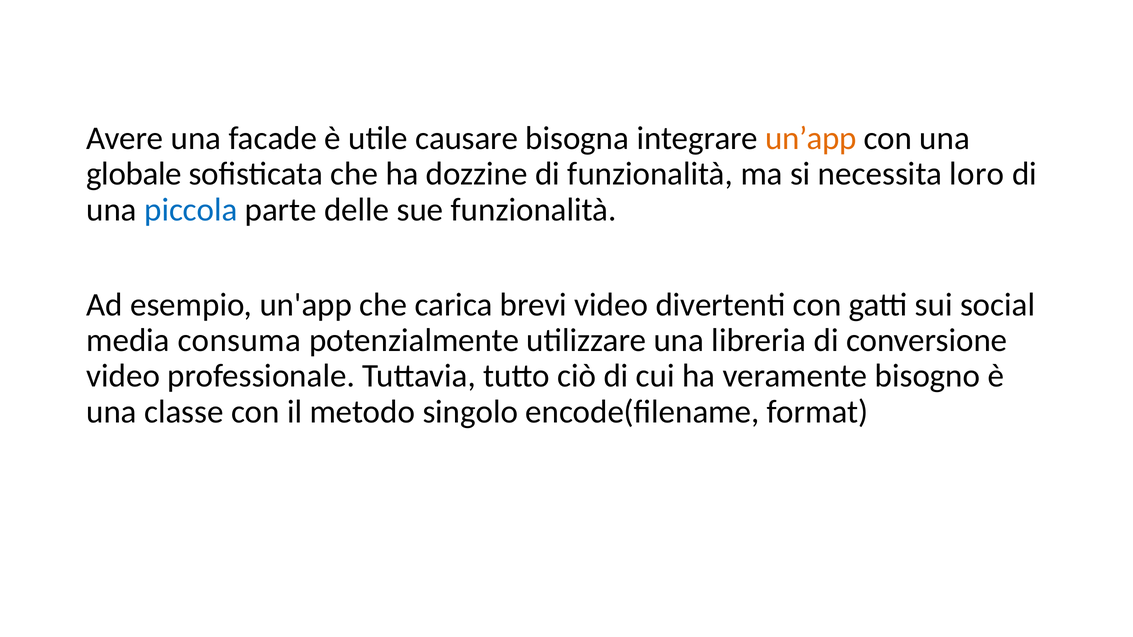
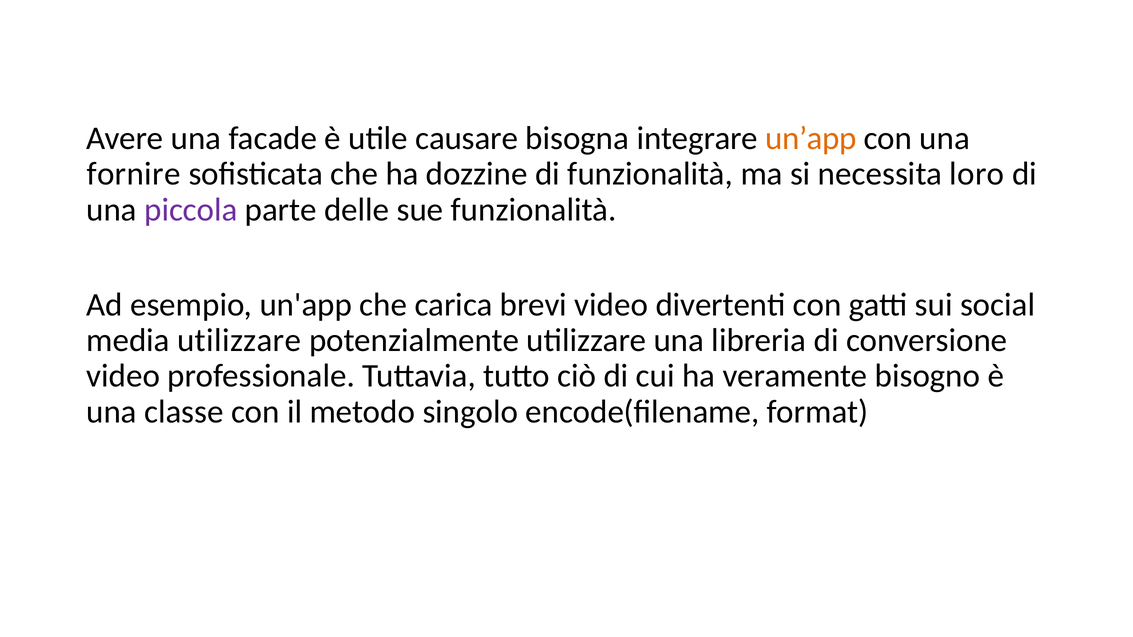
globale: globale -> fornire (134, 174)
piccola colour: blue -> purple (191, 210)
media consuma: consuma -> utilizzare (239, 340)
